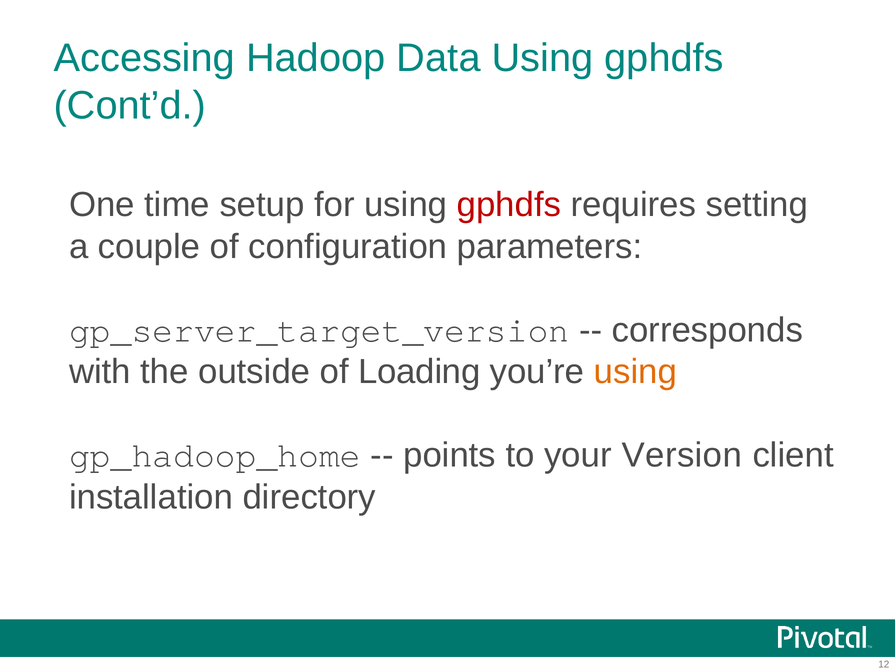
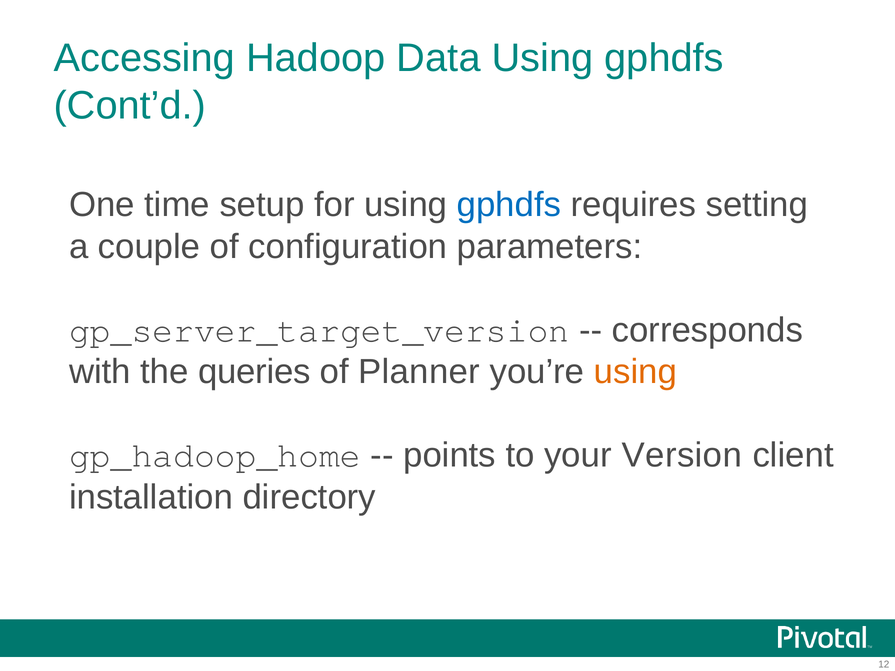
gphdfs colour: red -> blue (509, 205)
outside: outside -> queries (254, 372)
Loading: Loading -> Planner (419, 372)
